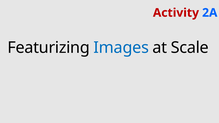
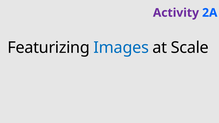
Activity colour: red -> purple (176, 13)
